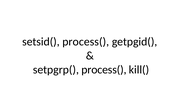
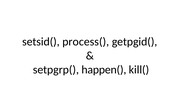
setpgrp( process(: process( -> happen( (104, 70)
